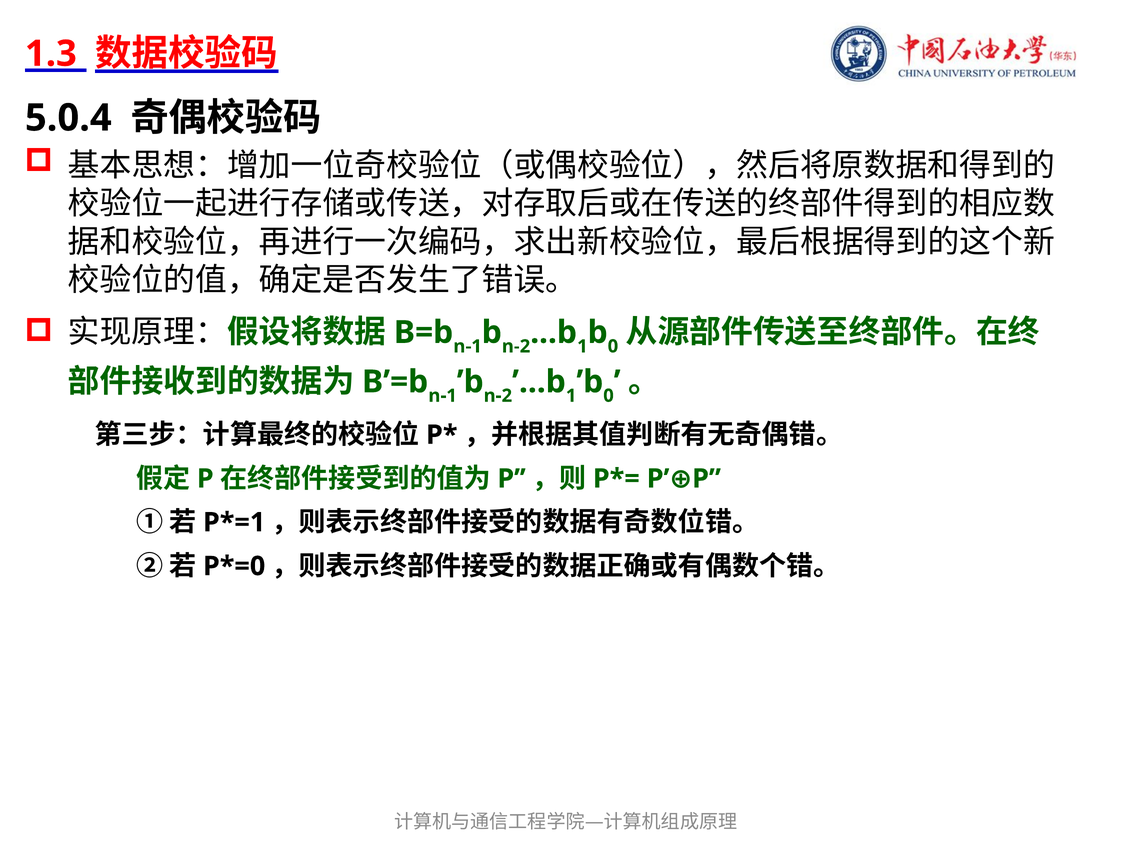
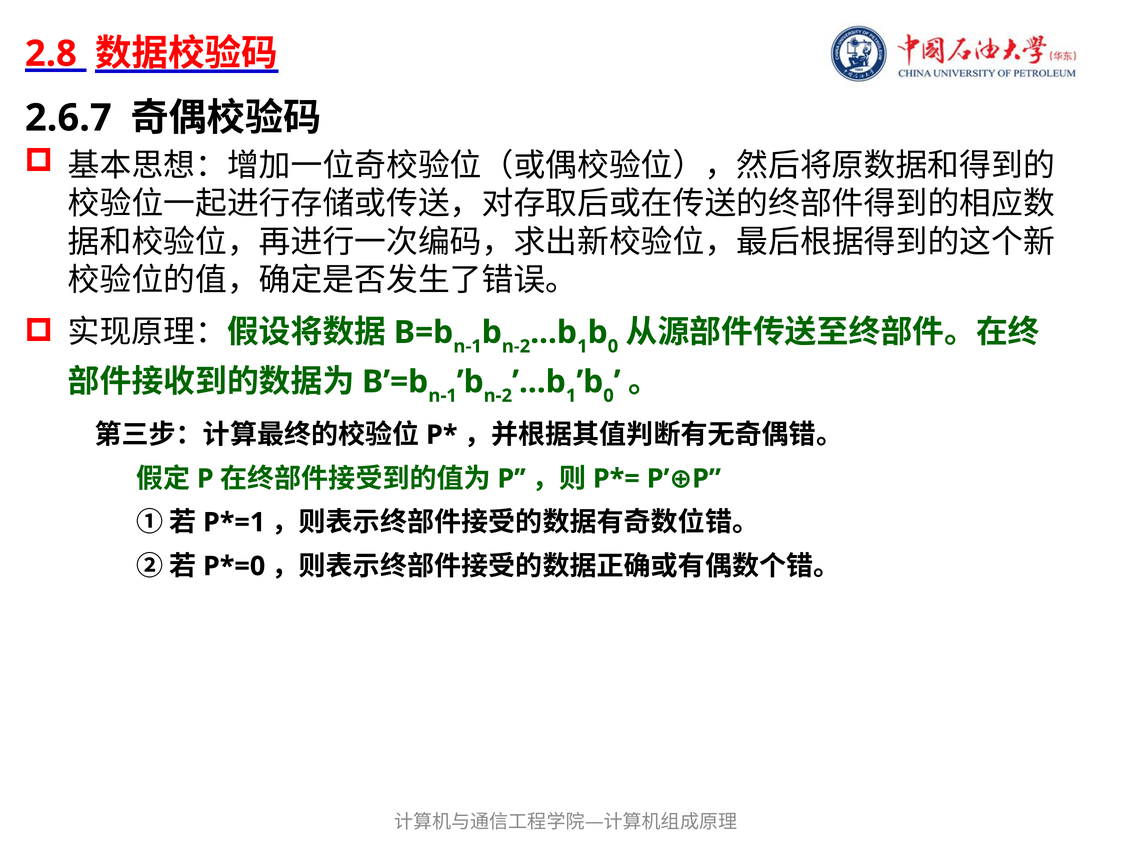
1.3: 1.3 -> 2.8 (51, 54)
5.0.4: 5.0.4 -> 2.6.7 (68, 118)
